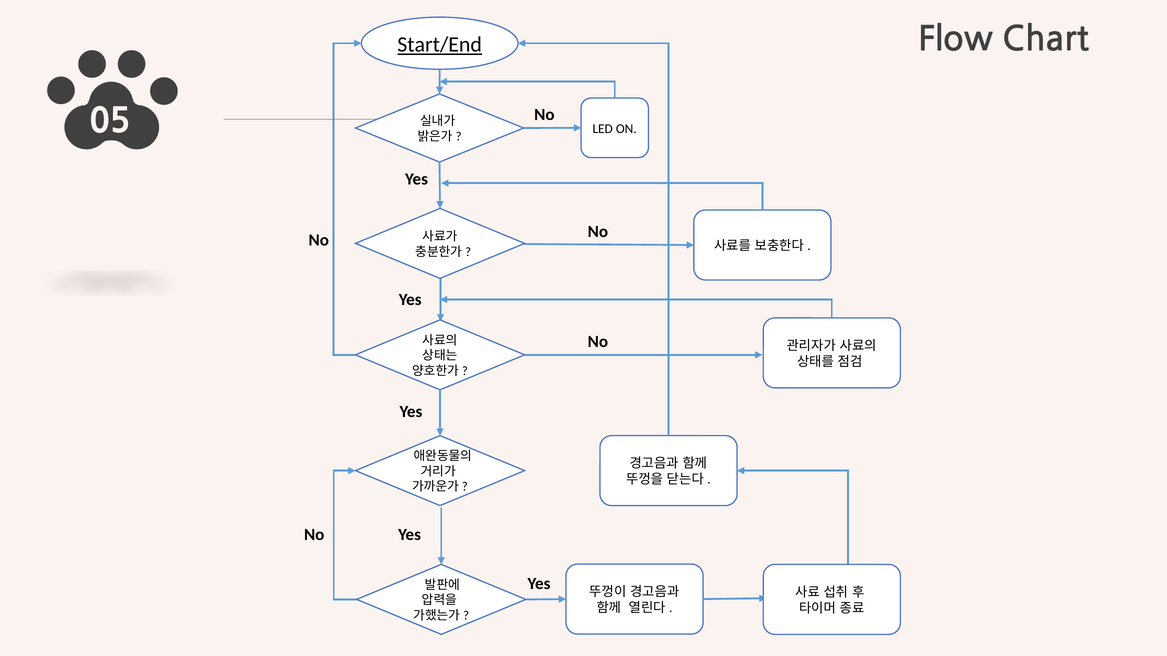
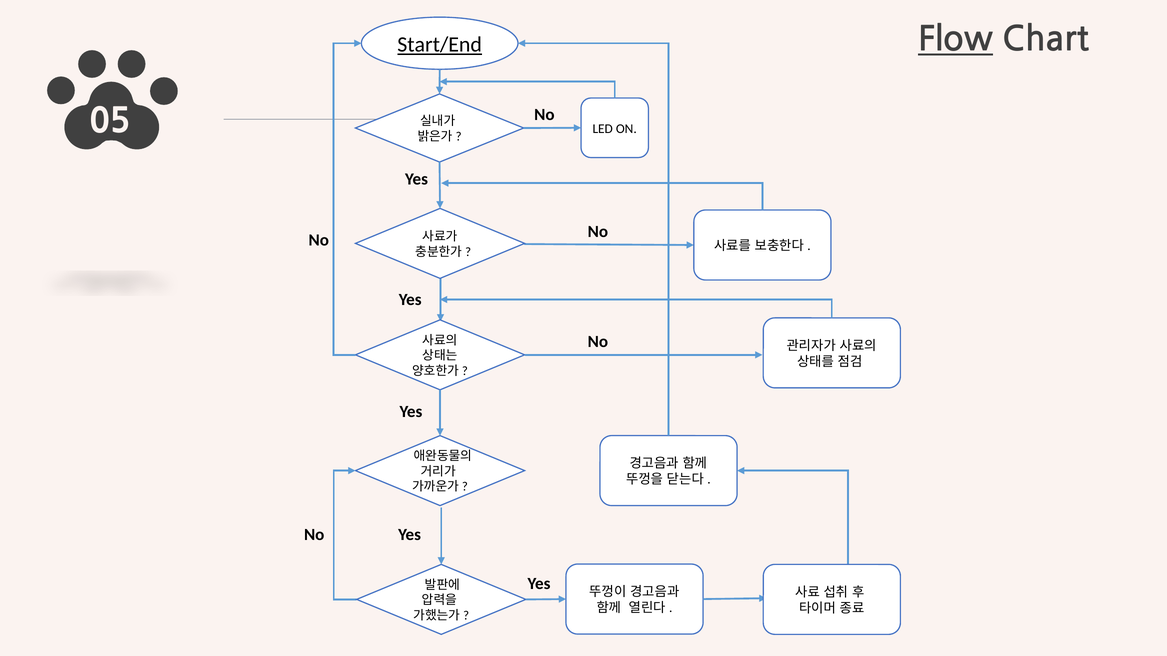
Flow underline: none -> present (956, 40)
